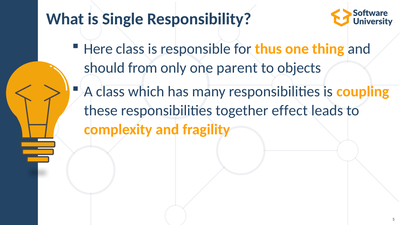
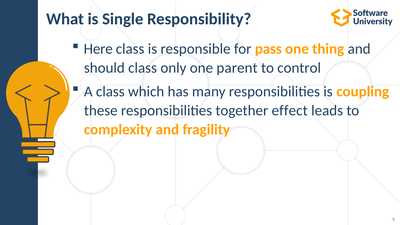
thus: thus -> pass (268, 49)
should from: from -> class (143, 68)
objects: objects -> control (299, 68)
